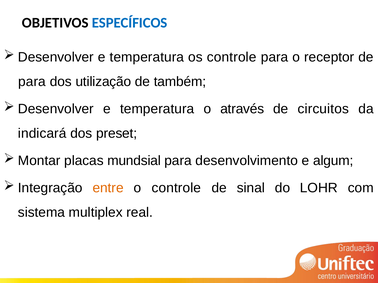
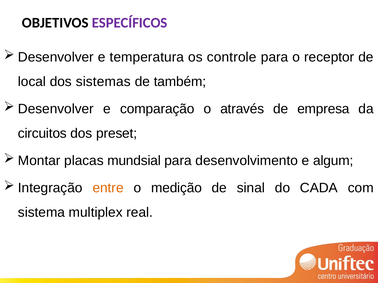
ESPECÍFICOS colour: blue -> purple (130, 23)
para: para -> local (32, 82)
utilização: utilização -> sistemas (103, 82)
temperatura: temperatura -> comparação (157, 109)
circuitos: circuitos -> empresa (323, 109)
indicará: indicará -> circuitos (42, 134)
o controle: controle -> medição (176, 188)
LOHR: LOHR -> CADA (319, 188)
